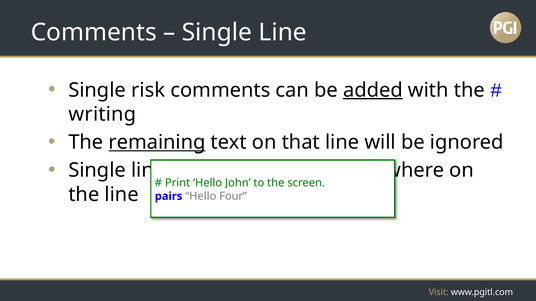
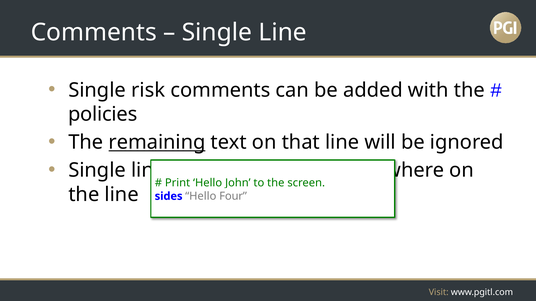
added underline: present -> none (373, 90)
writing: writing -> policies (103, 114)
pairs: pairs -> sides (169, 197)
